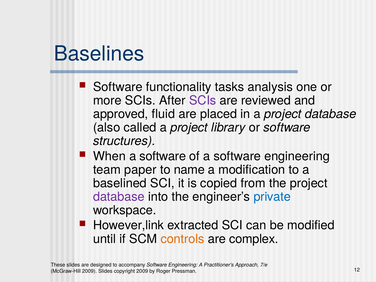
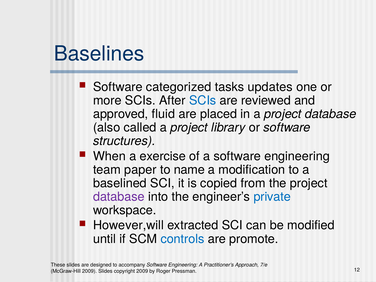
functionality: functionality -> categorized (179, 87)
analysis: analysis -> updates (270, 87)
SCIs colour: purple -> blue (203, 100)
When a software: software -> exercise (163, 156)
However,link: However,link -> However,will (128, 225)
controls colour: orange -> blue (182, 239)
complex: complex -> promote (254, 239)
